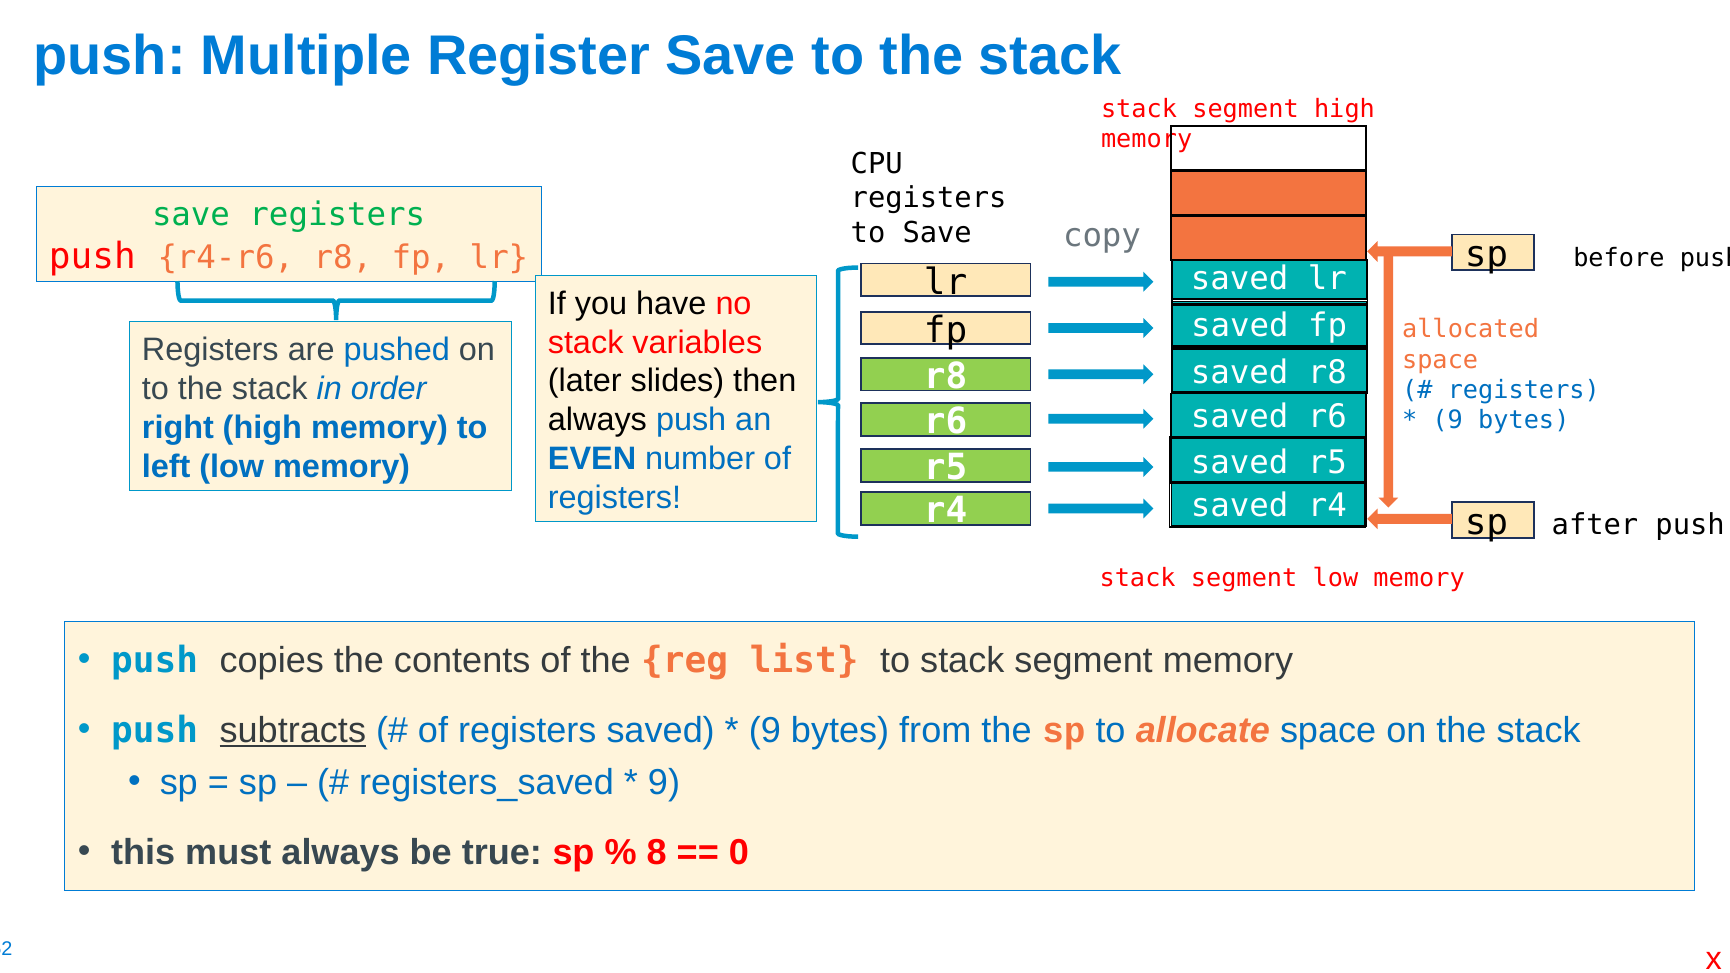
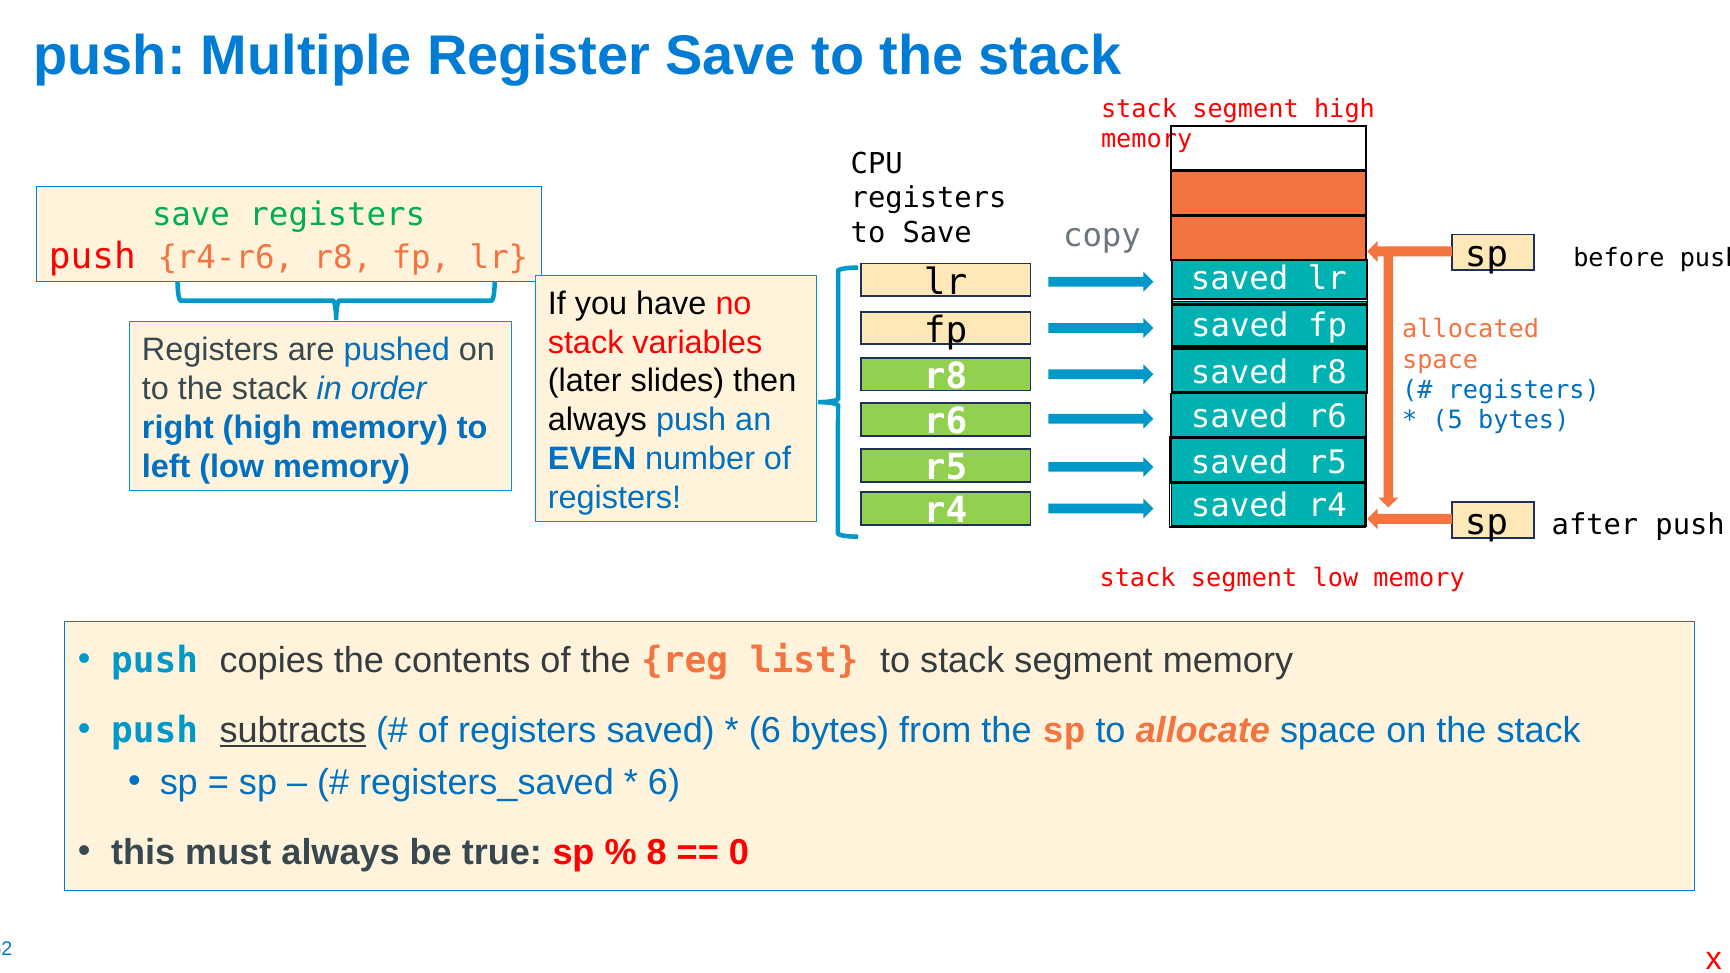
9: 9 -> 5 (1448, 420)
9: 9 -> 6 (765, 730)
9: 9 -> 6 (664, 783)
